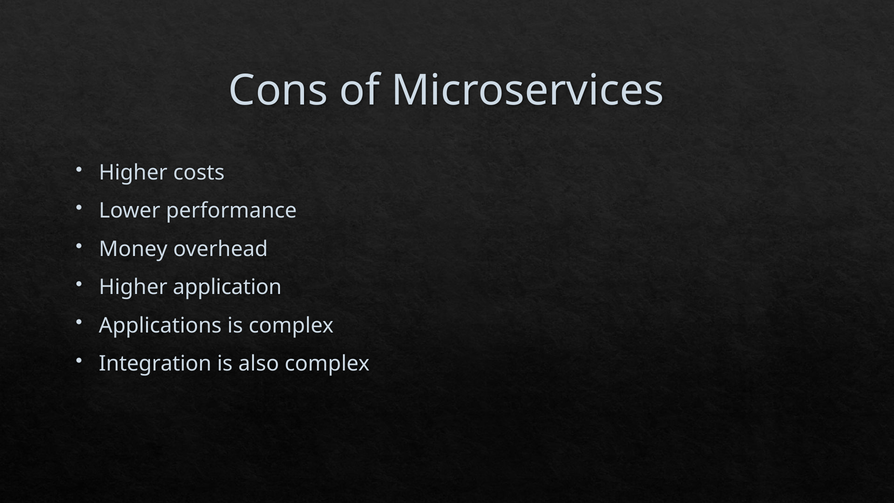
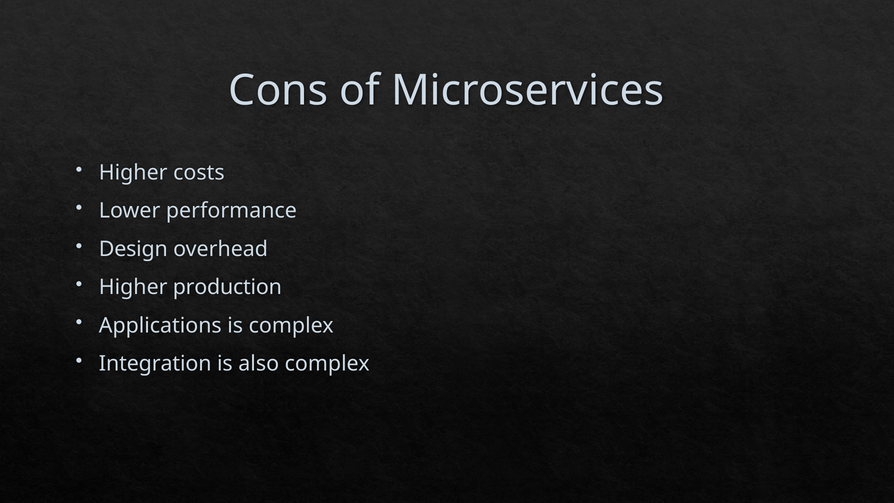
Money: Money -> Design (133, 249)
application: application -> production (227, 287)
